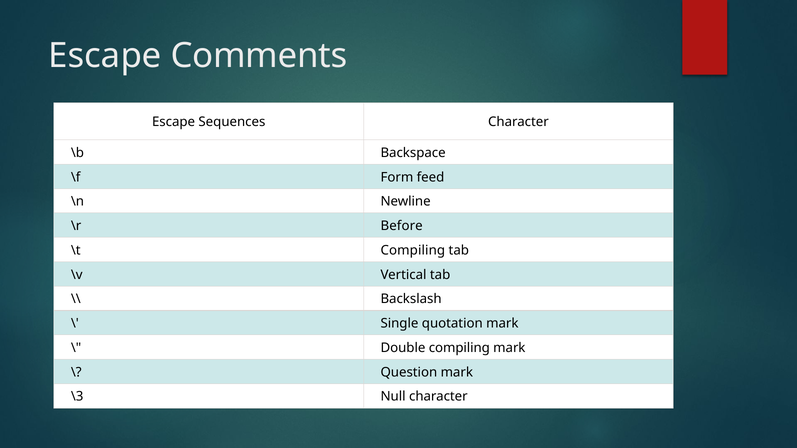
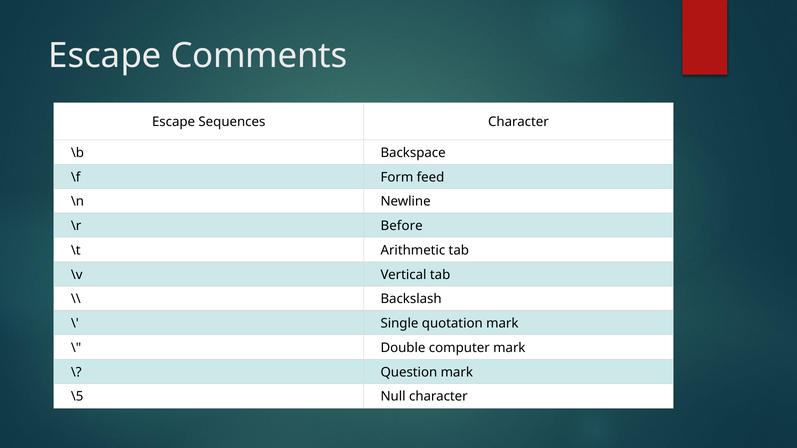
\t Compiling: Compiling -> Arithmetic (413, 250)
Double compiling: compiling -> computer (459, 348)
\3: \3 -> \5 (77, 397)
